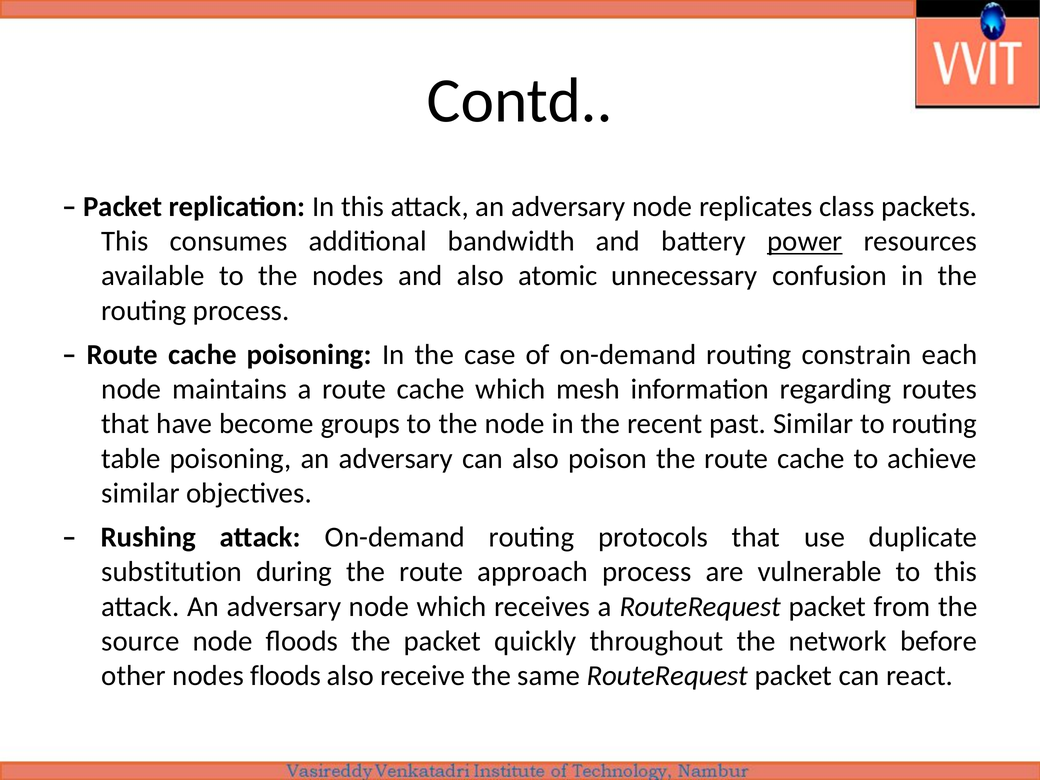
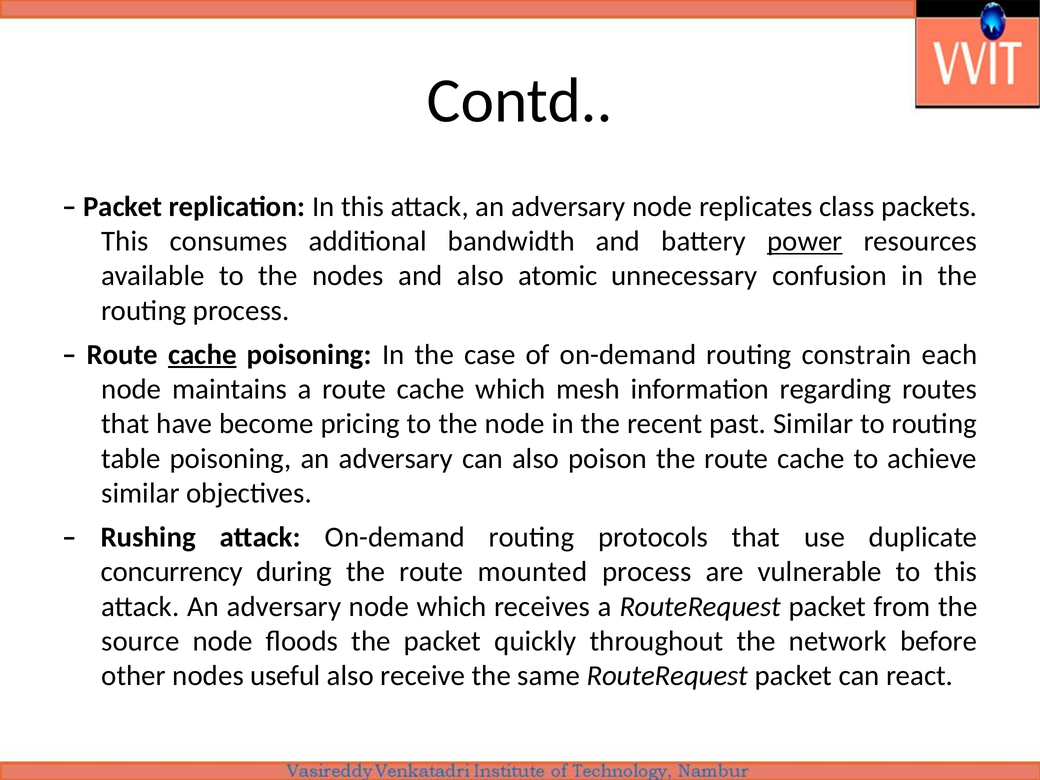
cache underline: none -> present (202, 355)
groups: groups -> pricing (360, 424)
substitution: substitution -> concurrency (172, 572)
approach: approach -> mounted (533, 572)
nodes floods: floods -> useful (285, 676)
